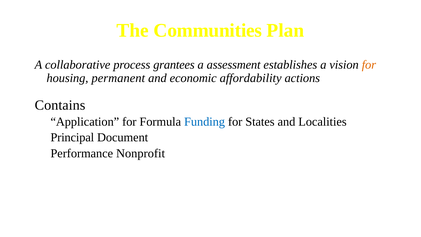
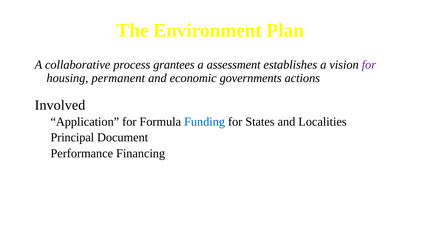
Communities: Communities -> Environment (208, 30)
for colour: orange -> purple (369, 65)
affordability: affordability -> governments (251, 78)
Contains: Contains -> Involved (60, 105)
Nonprofit: Nonprofit -> Financing (141, 153)
